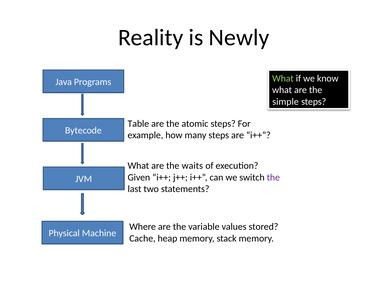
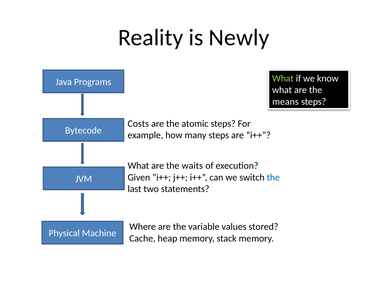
simple: simple -> means (286, 102)
Table: Table -> Costs (138, 124)
the colour: purple -> blue (273, 177)
